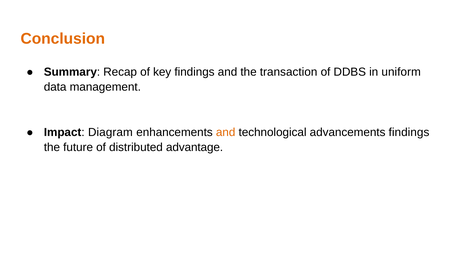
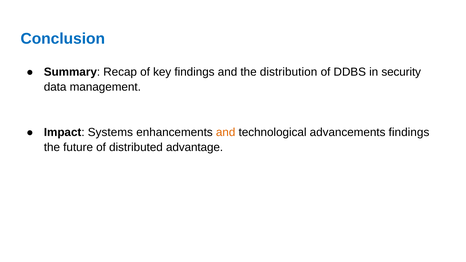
Conclusion colour: orange -> blue (63, 39)
transaction: transaction -> distribution (289, 72)
uniform: uniform -> security (401, 72)
Diagram: Diagram -> Systems (110, 133)
